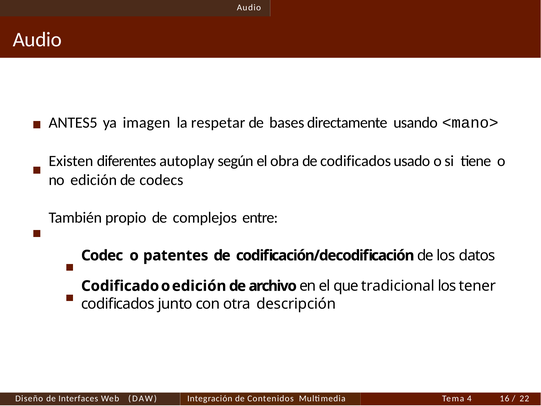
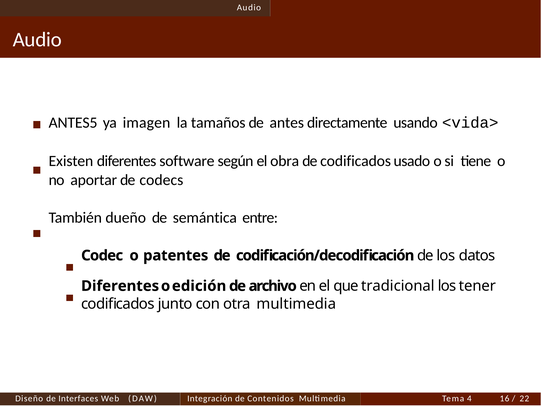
respetar: respetar -> tamaños (218, 123)
bases: bases -> antes (287, 123)
<mano>: <mano> -> <vida> (470, 123)
autoplay: autoplay -> software (187, 161)
no edición: edición -> aportar (94, 180)
propio: propio -> dueño (126, 218)
complejos: complejos -> semántica (205, 218)
Codificado: Codificado -> Diferentes (120, 286)
otra descripción: descripción -> multimedia (296, 304)
